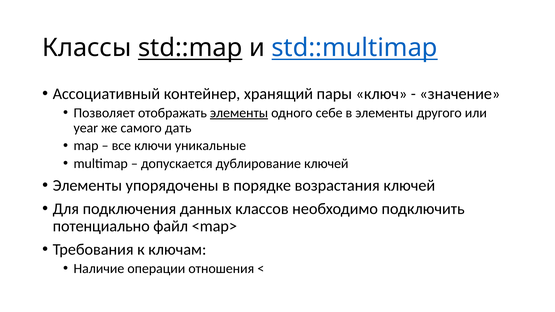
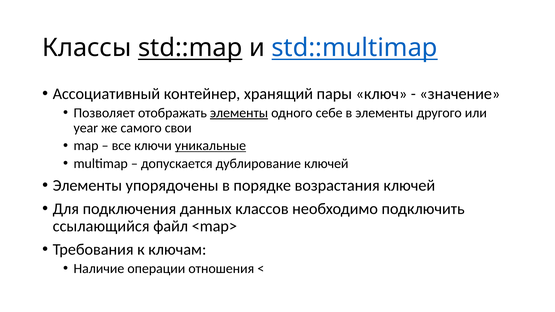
дать: дать -> свои (178, 128)
уникальные underline: none -> present (210, 146)
потенциально: потенциально -> ссылающийся (101, 226)
